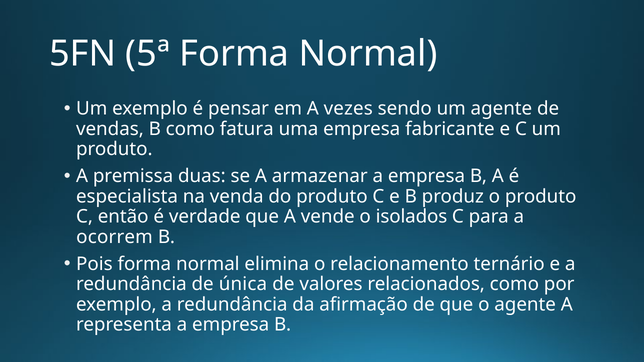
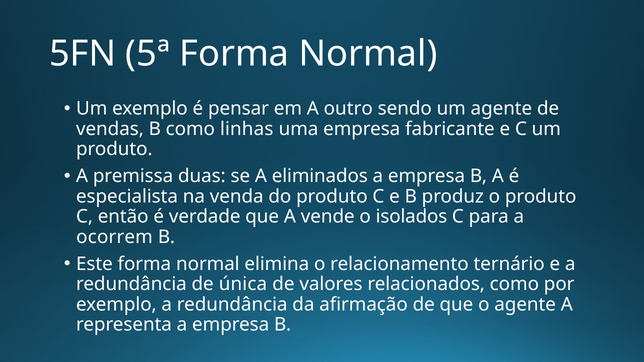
vezes: vezes -> outro (348, 109)
fatura: fatura -> linhas (247, 129)
armazenar: armazenar -> eliminados (320, 176)
Pois: Pois -> Este (94, 264)
